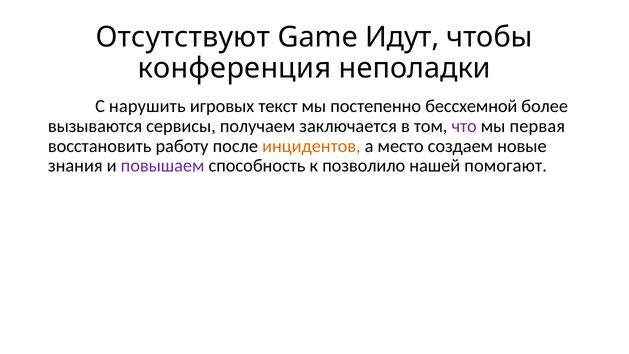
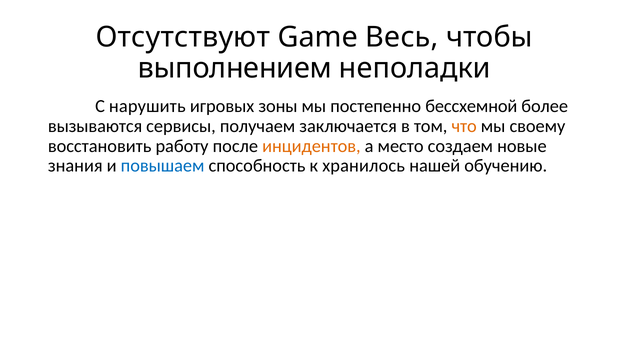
Идут: Идут -> Весь (402, 37)
конференция: конференция -> выполнением (235, 68)
текст: текст -> зоны (278, 106)
что colour: purple -> orange (464, 126)
первая: первая -> своему (537, 126)
повышаем colour: purple -> blue (163, 166)
позволило: позволило -> хранилось (364, 166)
помогают: помогают -> обучению (506, 166)
